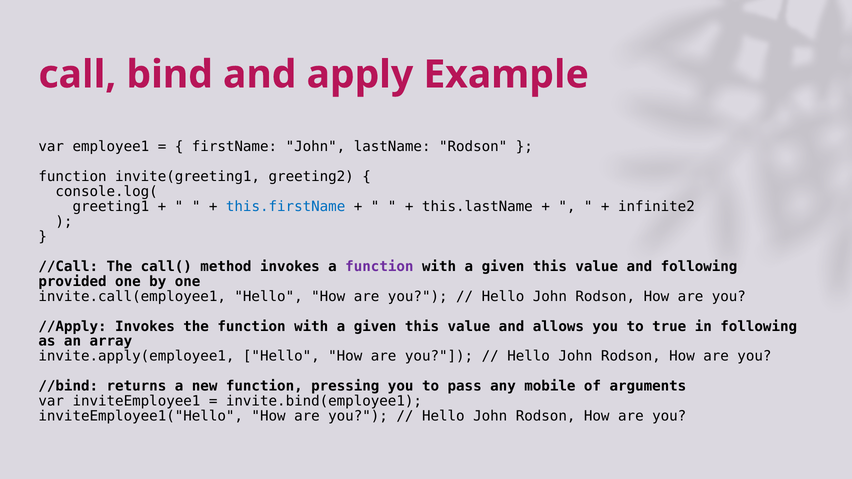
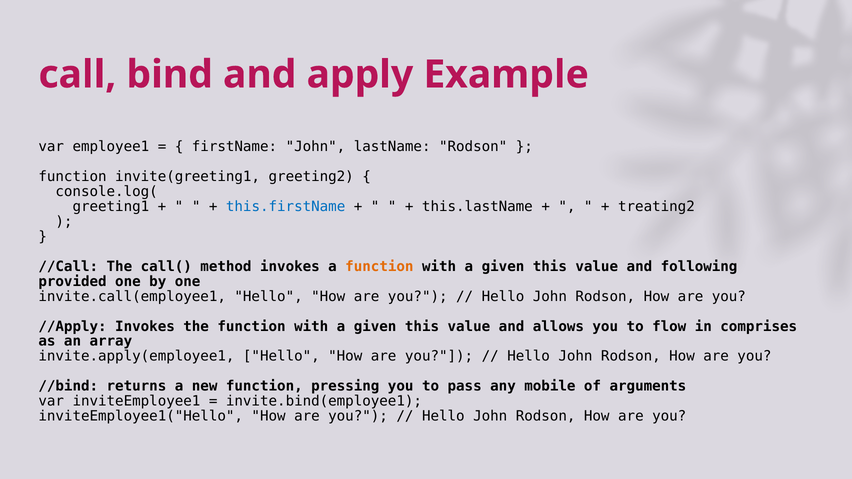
infinite2: infinite2 -> treating2 (656, 207)
function colour: purple -> orange (379, 267)
true: true -> flow (669, 326)
in following: following -> comprises (759, 326)
